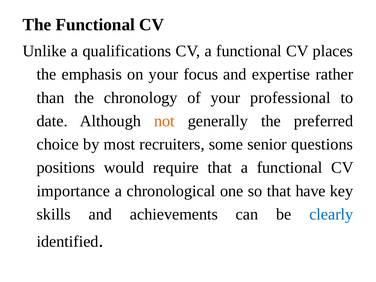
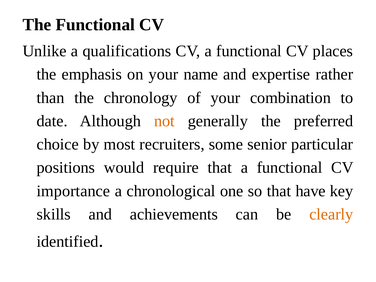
focus: focus -> name (201, 74)
professional: professional -> combination (290, 98)
questions: questions -> particular (322, 144)
clearly colour: blue -> orange (331, 214)
